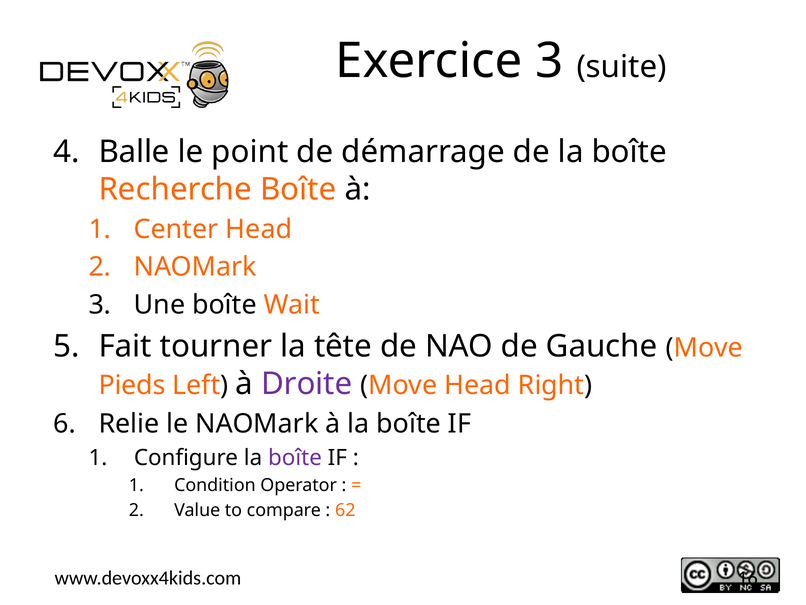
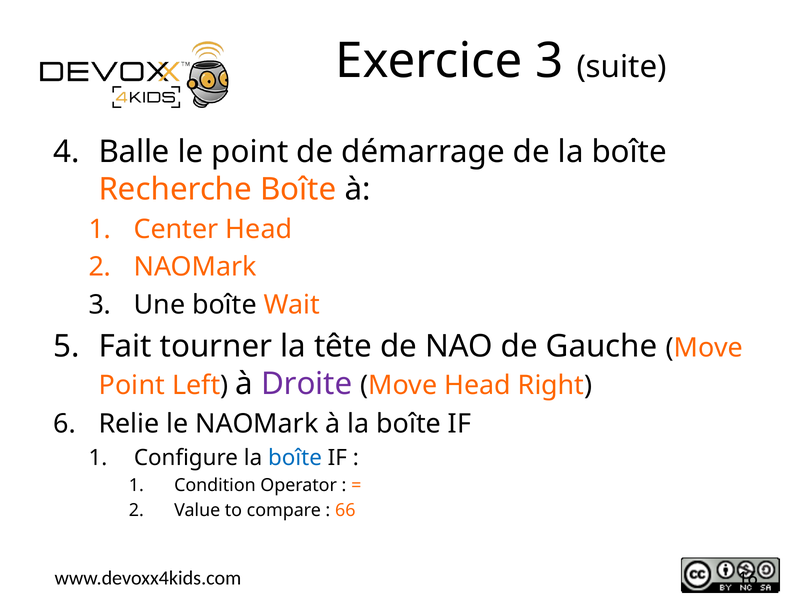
Pieds: Pieds -> Point (132, 385)
boîte colour: purple -> blue (295, 457)
62: 62 -> 66 (345, 510)
